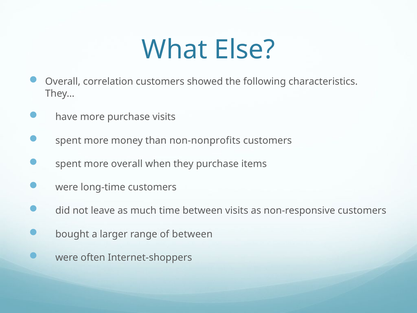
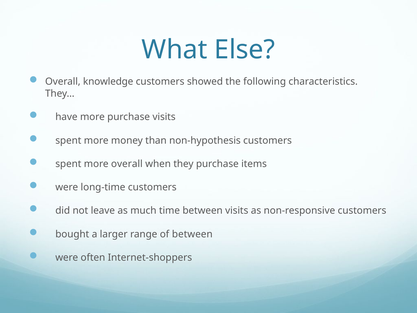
correlation: correlation -> knowledge (108, 82)
non-nonprofits: non-nonprofits -> non-hypothesis (205, 140)
